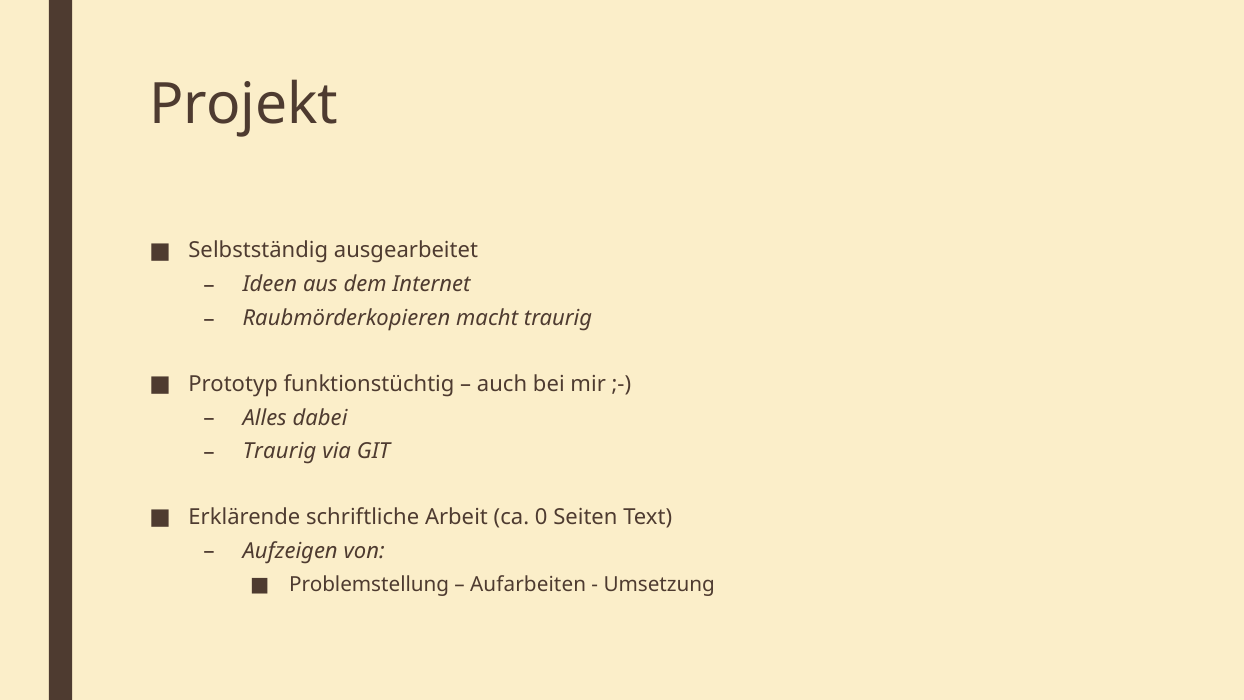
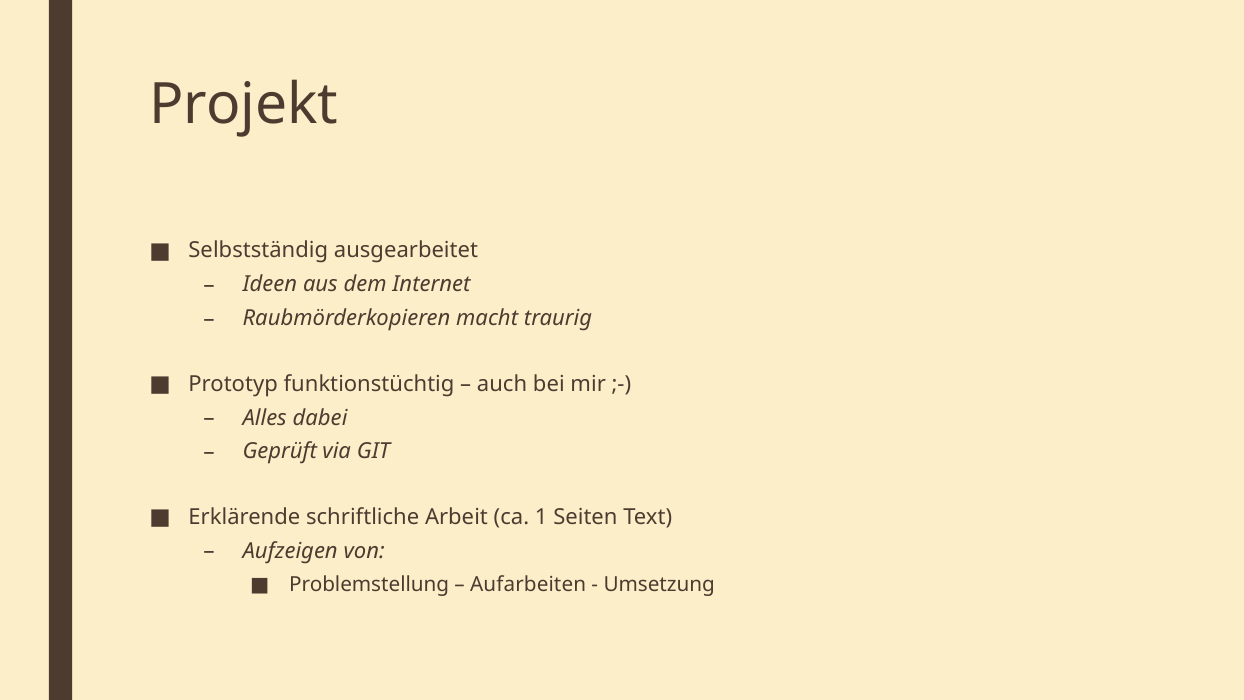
Traurig: Traurig -> Geprüft (280, 452)
0: 0 -> 1 (541, 517)
